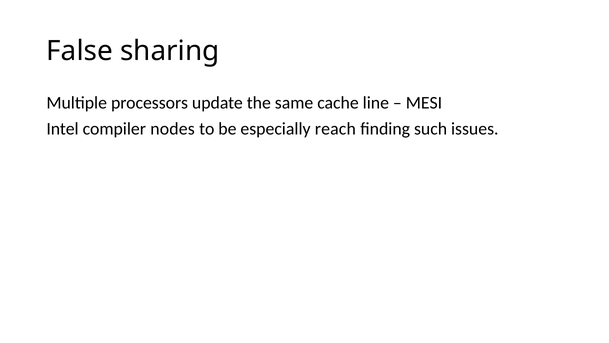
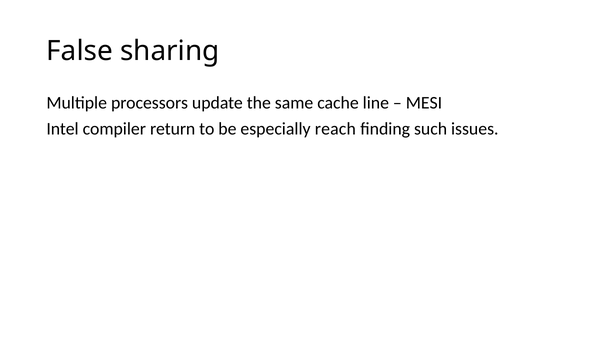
nodes: nodes -> return (173, 128)
